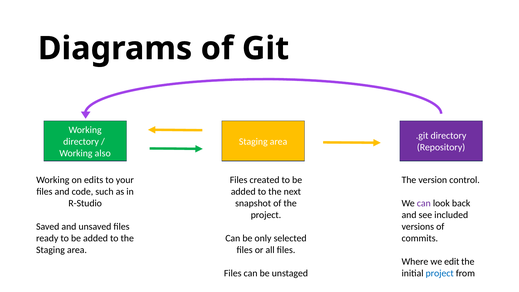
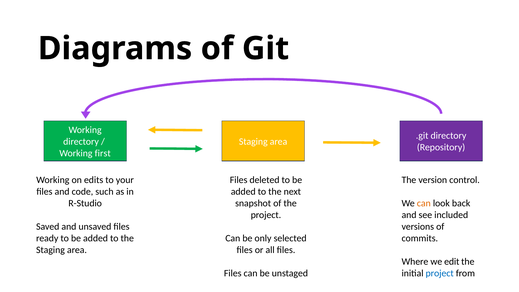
also: also -> first (103, 153)
created: created -> deleted (265, 180)
can colour: purple -> orange (424, 203)
